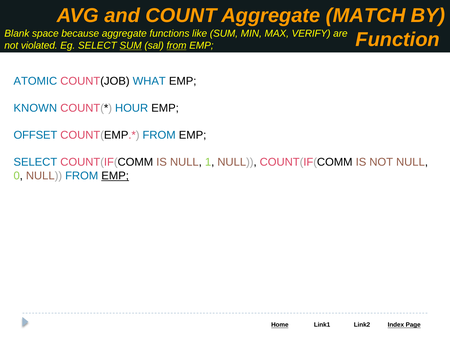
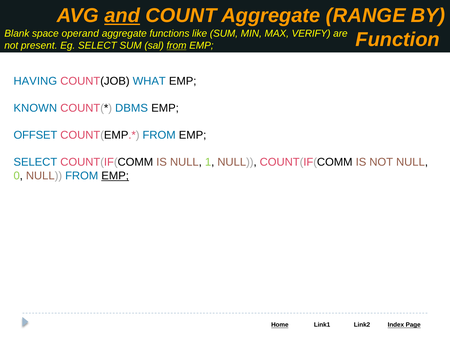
and underline: none -> present (122, 16)
MATCH: MATCH -> RANGE (366, 16)
because: because -> operand (80, 34)
violated: violated -> present (39, 45)
SUM underline: present -> none (131, 45)
ATOMIC: ATOMIC -> HAVING (35, 81)
HOUR: HOUR -> DBMS (132, 108)
